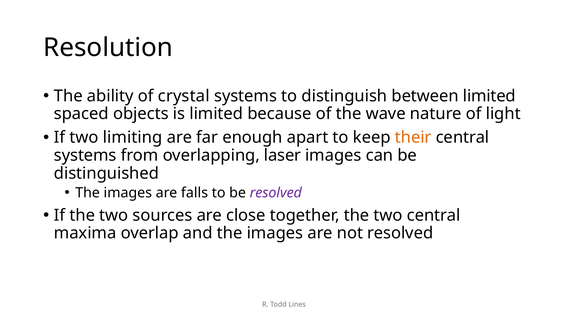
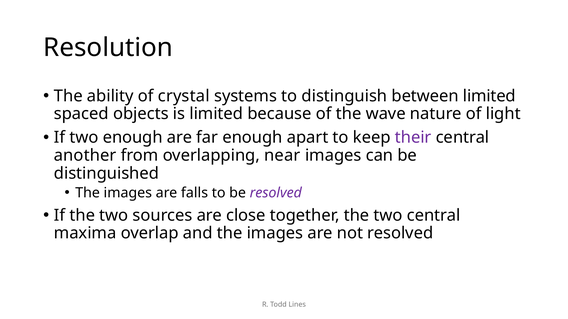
two limiting: limiting -> enough (133, 138)
their colour: orange -> purple (413, 138)
systems: systems -> another (85, 156)
laser: laser -> near (282, 156)
